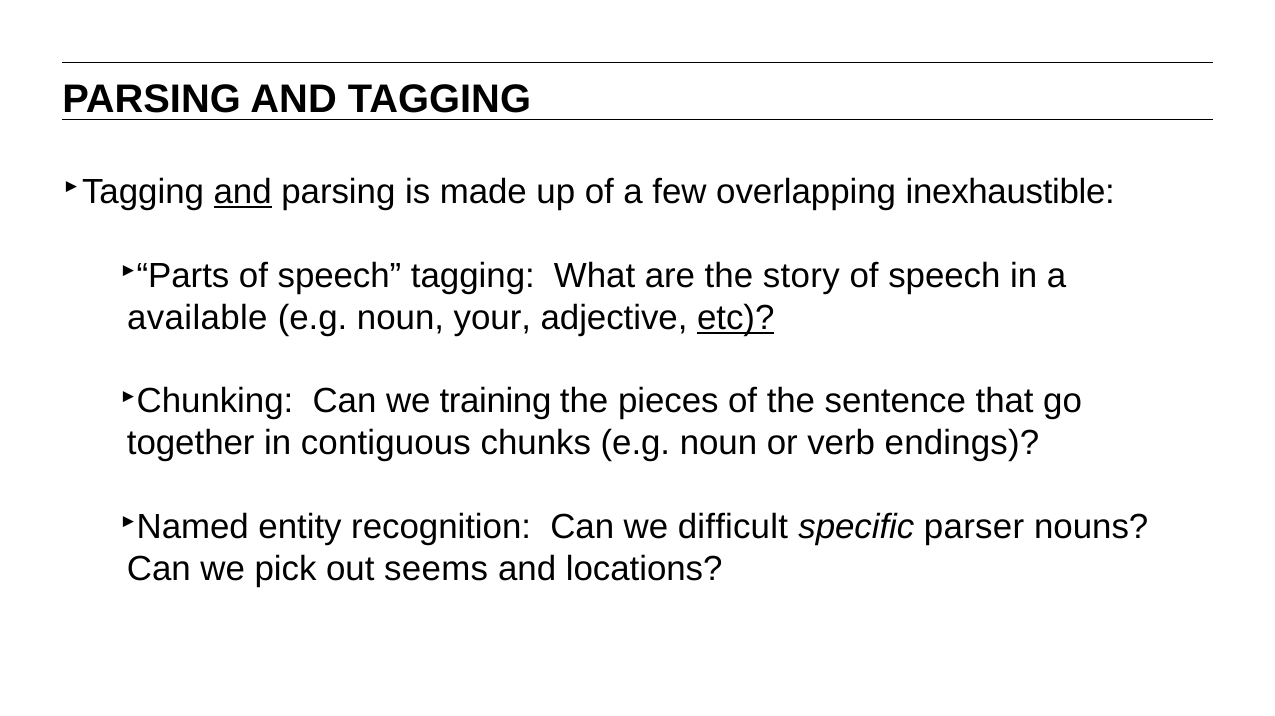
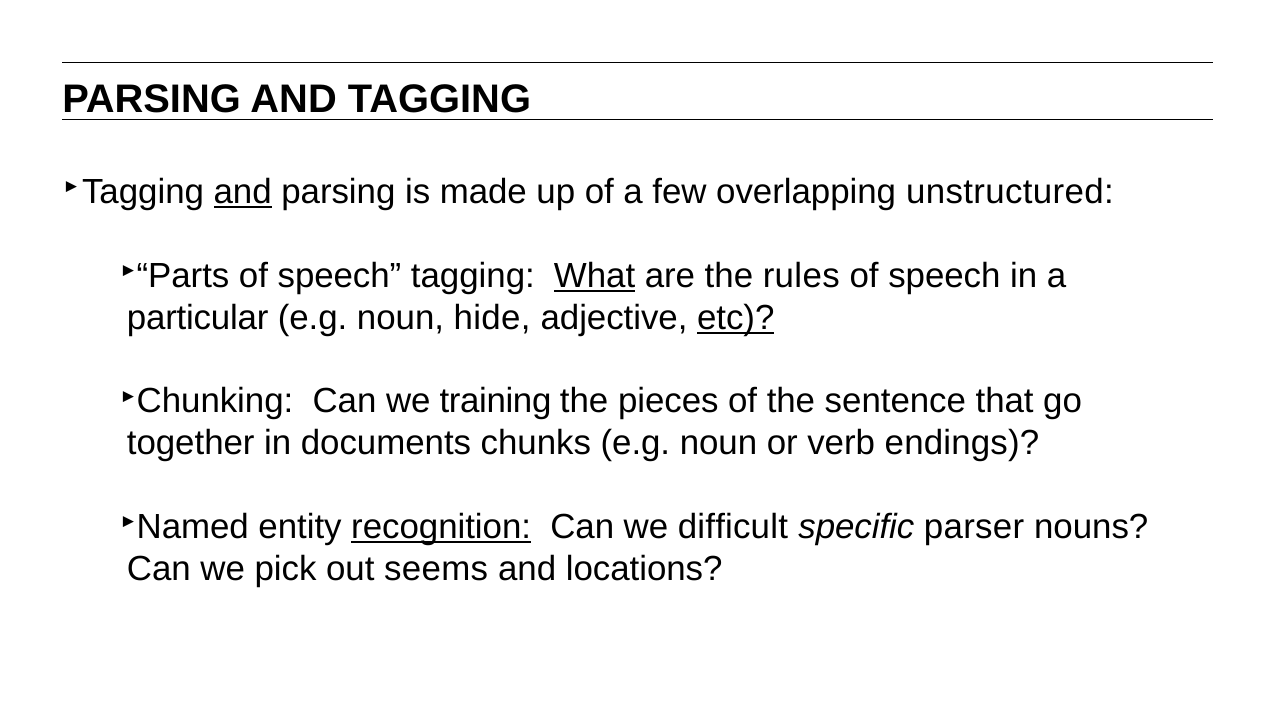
inexhaustible: inexhaustible -> unstructured (1010, 192)
What underline: none -> present (595, 276)
story: story -> rules (801, 276)
available: available -> particular (198, 318)
your: your -> hide (492, 318)
contiguous: contiguous -> documents (386, 443)
recognition underline: none -> present (441, 527)
